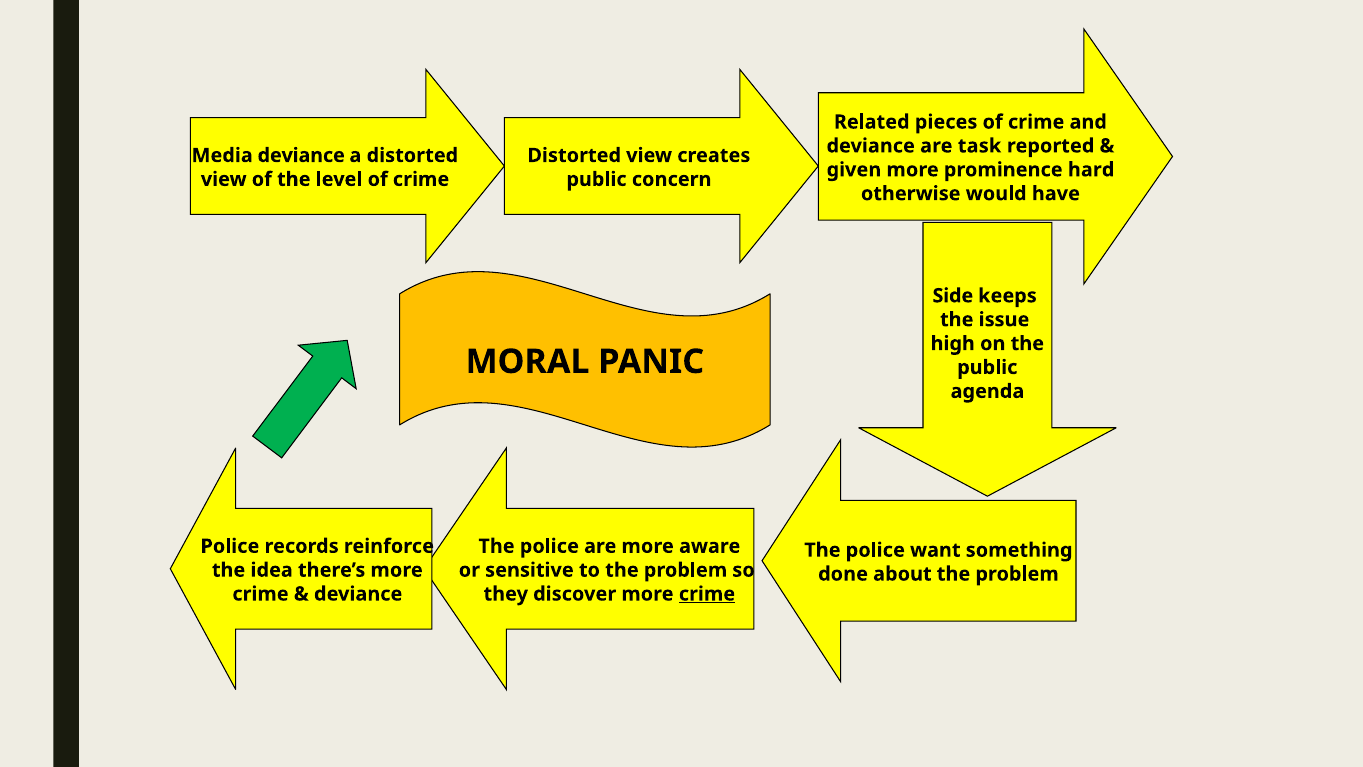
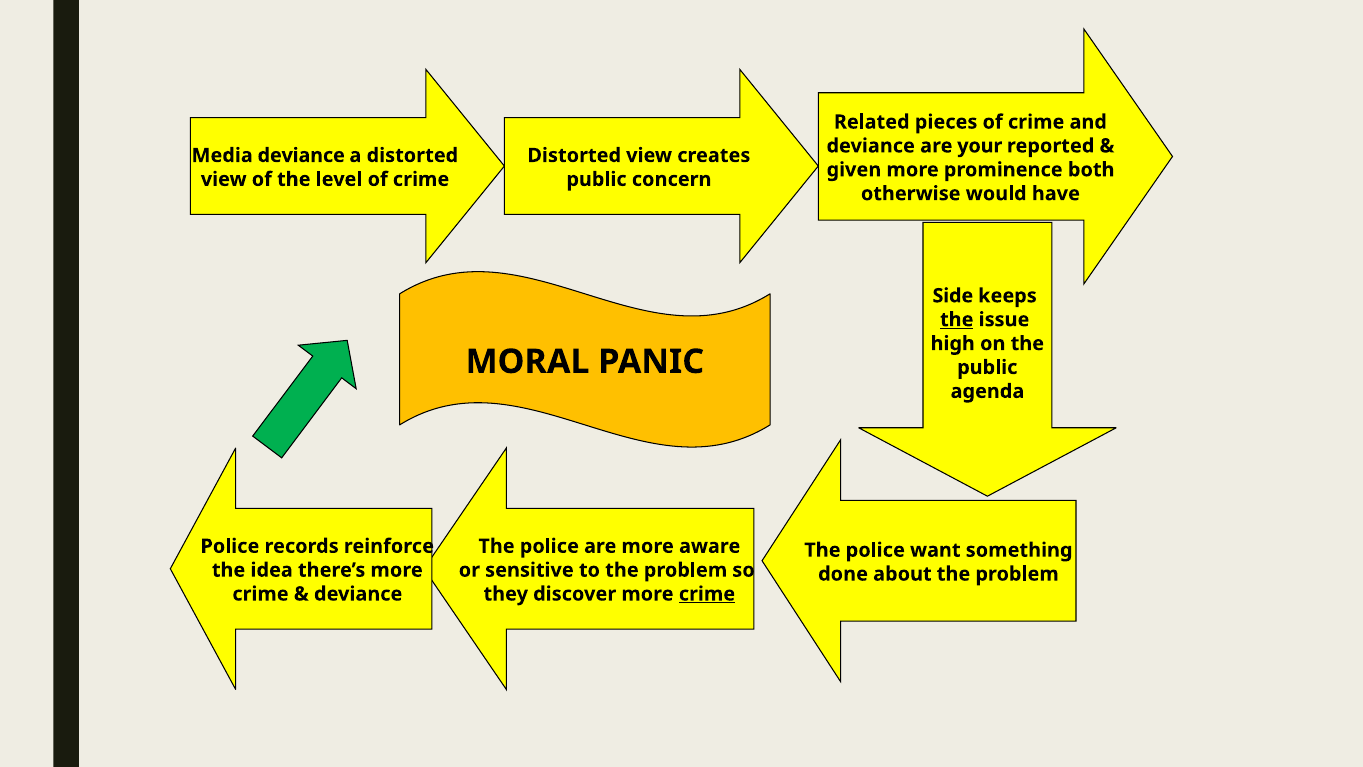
task: task -> your (980, 146)
hard: hard -> both (1091, 170)
the underline: none -> present (957, 320)
